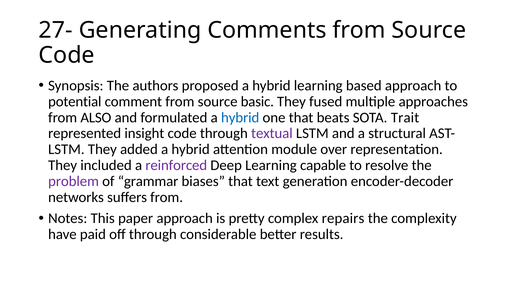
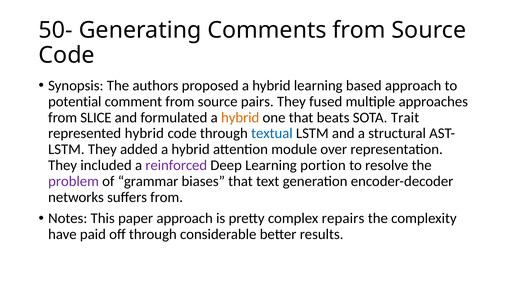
27-: 27- -> 50- (56, 30)
basic: basic -> pairs (257, 102)
ALSO: ALSO -> SLICE (96, 118)
hybrid colour: blue -> orange (240, 118)
represented insight: insight -> hybrid (144, 134)
textual colour: purple -> blue (272, 134)
capable: capable -> portion (323, 165)
